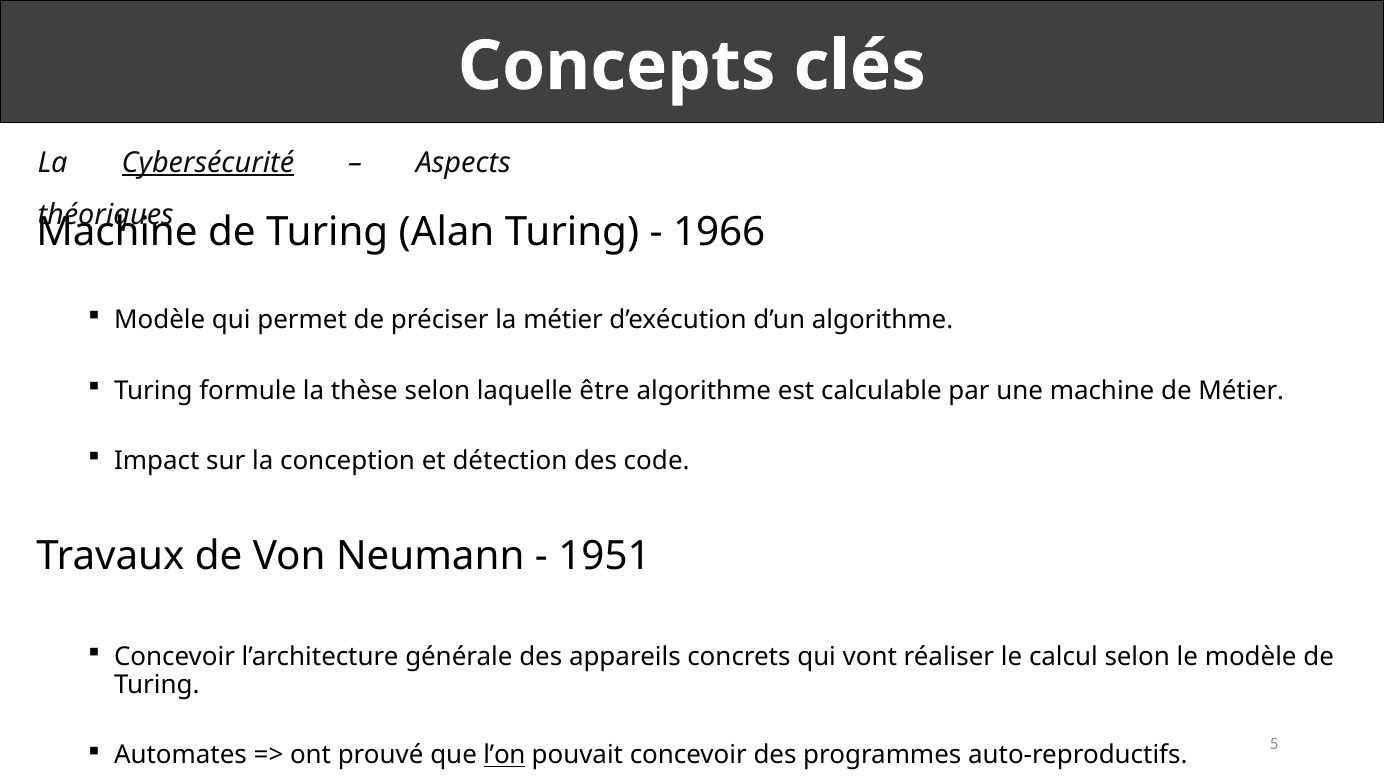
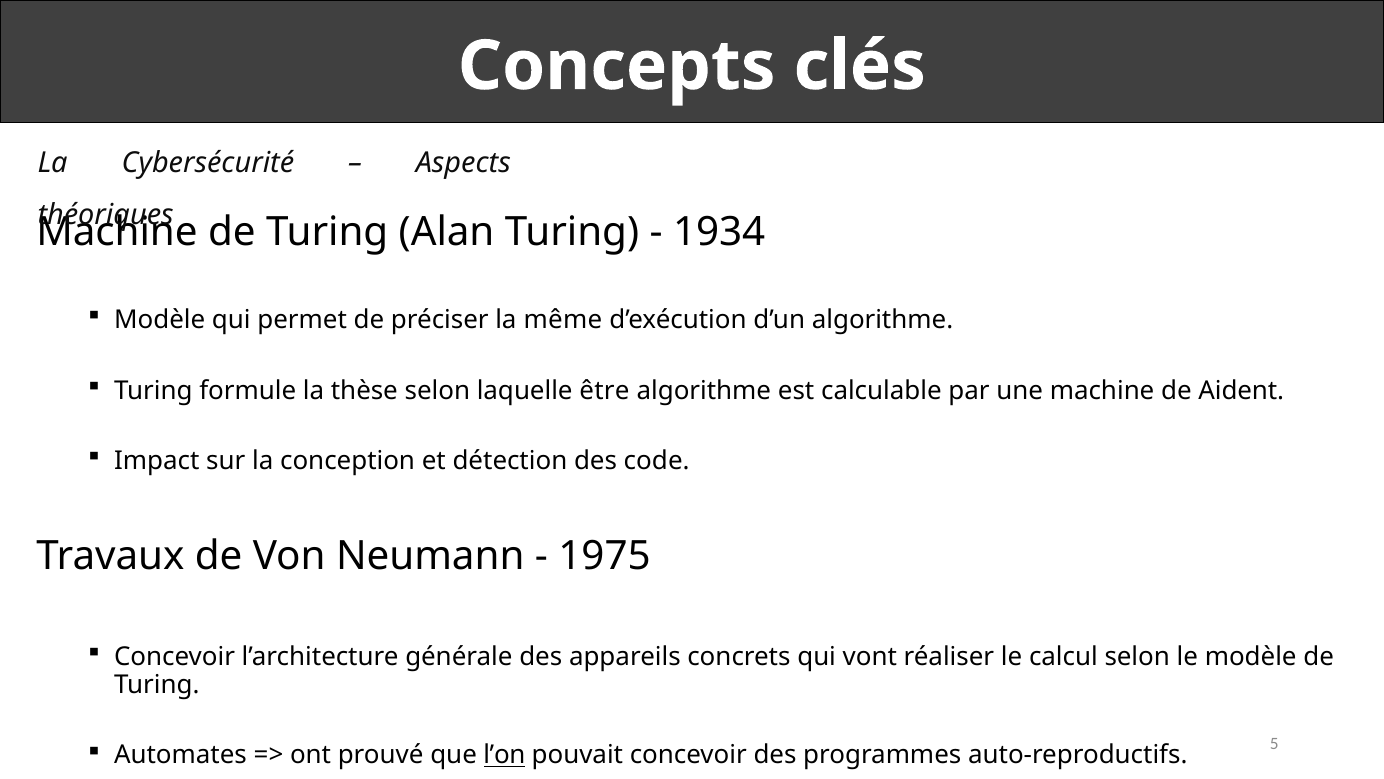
Cybersécurité underline: present -> none (208, 163)
1966: 1966 -> 1934 (719, 232)
la métier: métier -> même (563, 320)
de Métier: Métier -> Aident (1241, 390)
1951: 1951 -> 1975 (605, 555)
